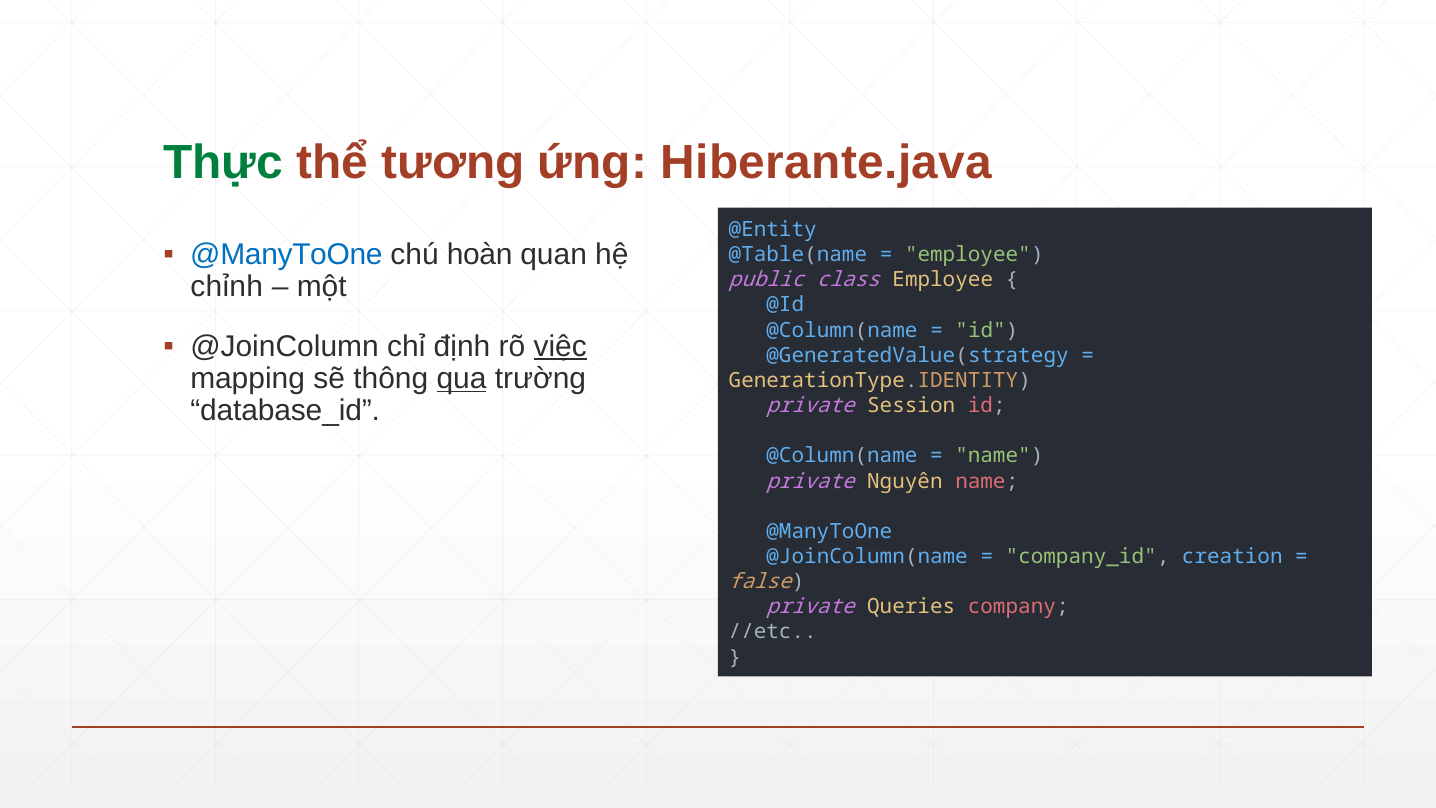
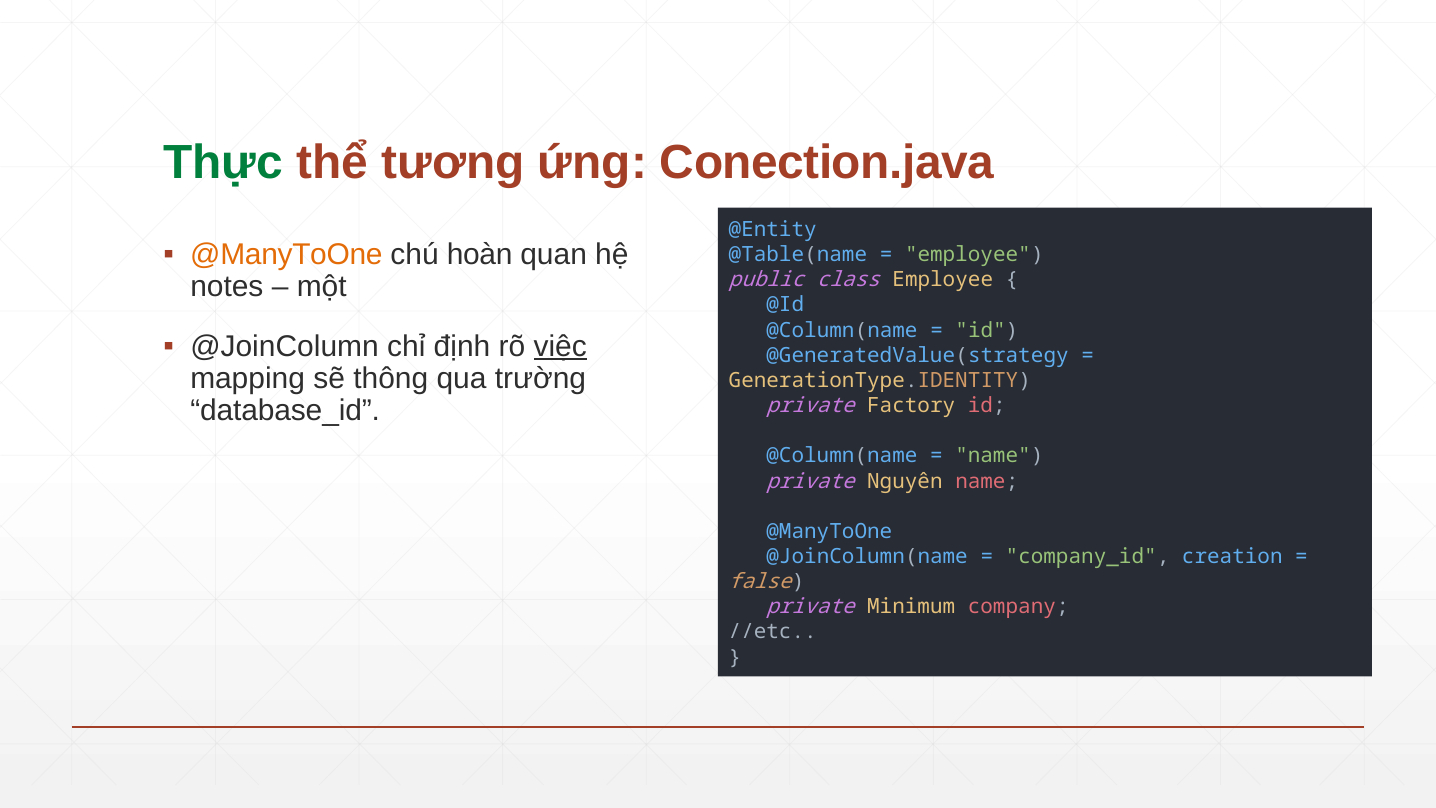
Hiberante.java: Hiberante.java -> Conection.java (827, 162)
@ManyToOne colour: blue -> orange (286, 255)
chỉnh: chỉnh -> notes (227, 287)
qua underline: present -> none (462, 379)
Session: Session -> Factory (911, 406)
Queries: Queries -> Minimum (911, 607)
